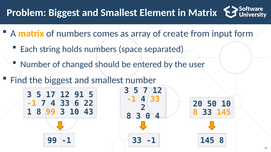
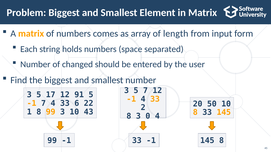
create: create -> length (176, 34)
